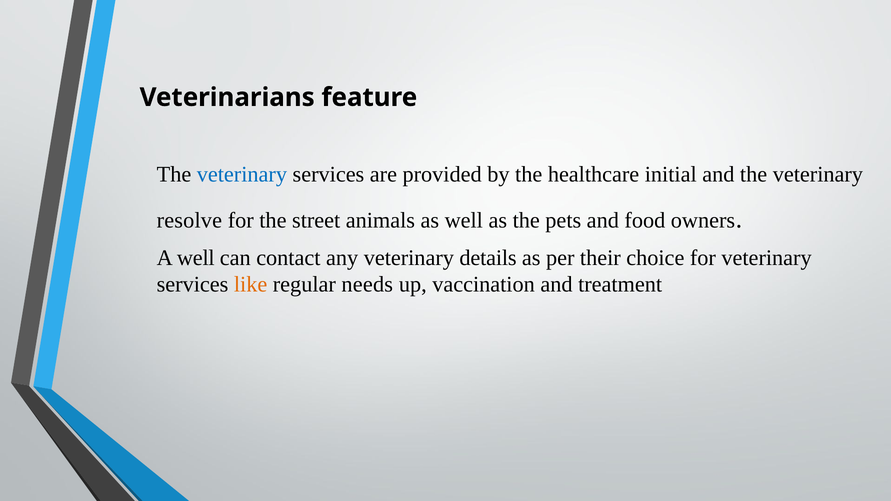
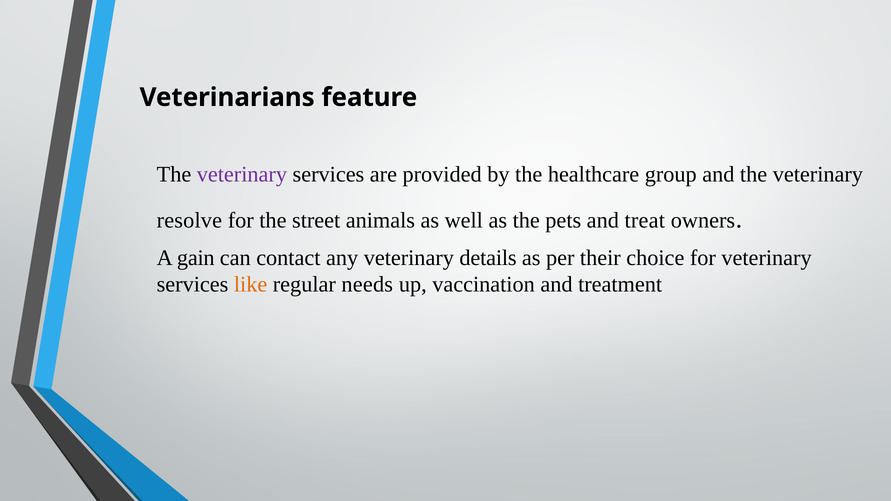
veterinary colour: blue -> purple (242, 174)
initial: initial -> group (671, 174)
food: food -> treat (645, 220)
A well: well -> gain (196, 258)
